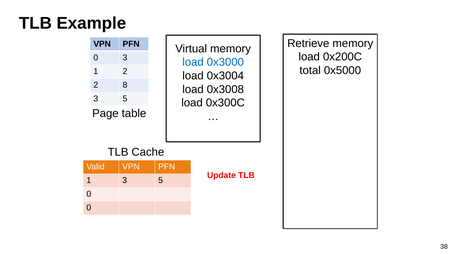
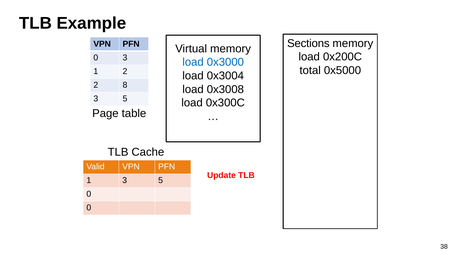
Retrieve: Retrieve -> Sections (308, 43)
